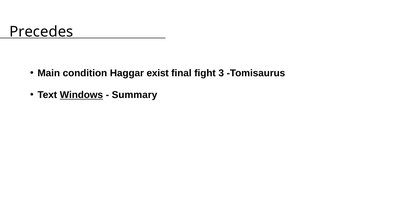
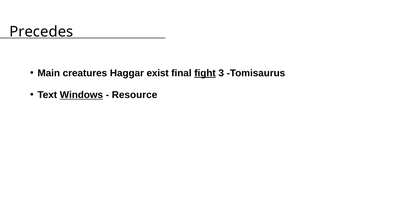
condition: condition -> creatures (85, 73)
fight underline: none -> present (205, 73)
Summary: Summary -> Resource (135, 95)
